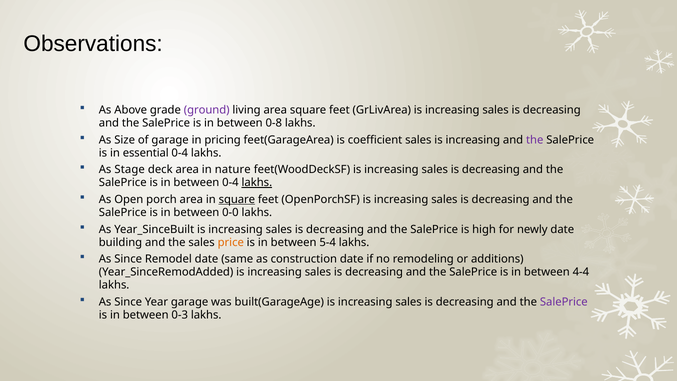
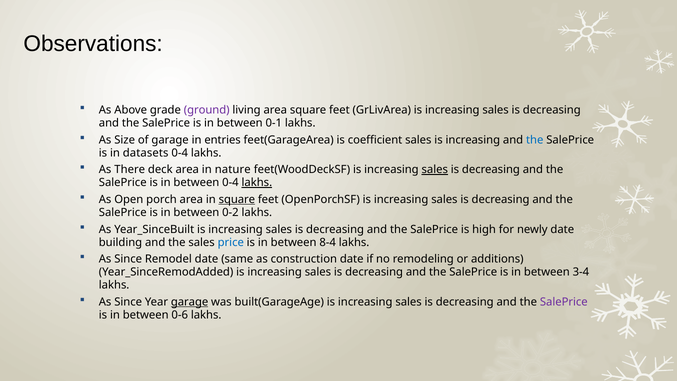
0-8: 0-8 -> 0-1 (274, 123)
pricing: pricing -> entries (223, 140)
the colour: purple -> blue (535, 140)
essential: essential -> datasets (146, 153)
Stage: Stage -> There (130, 170)
sales underline: none -> present (435, 170)
0-0: 0-0 -> 0-2 (230, 212)
price colour: orange -> blue (231, 242)
5-4: 5-4 -> 8-4 (328, 242)
4-4: 4-4 -> 3-4 (581, 272)
garage underline: none -> present (190, 302)
0-3: 0-3 -> 0-6 (180, 315)
